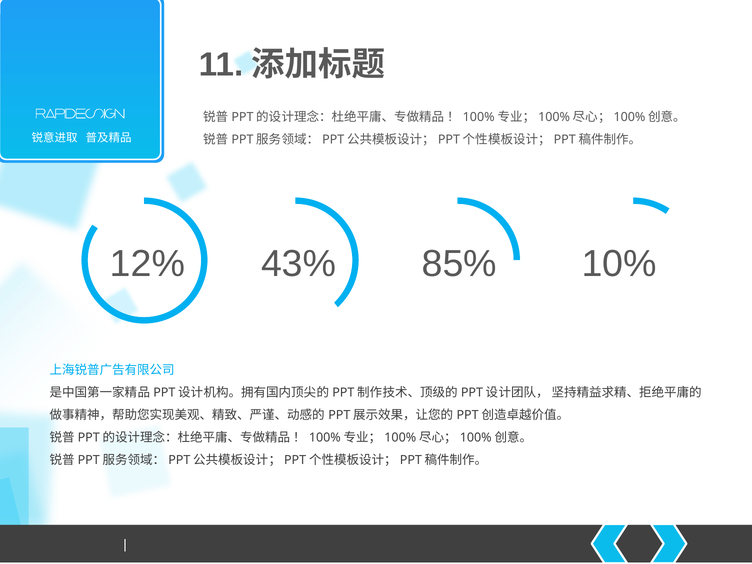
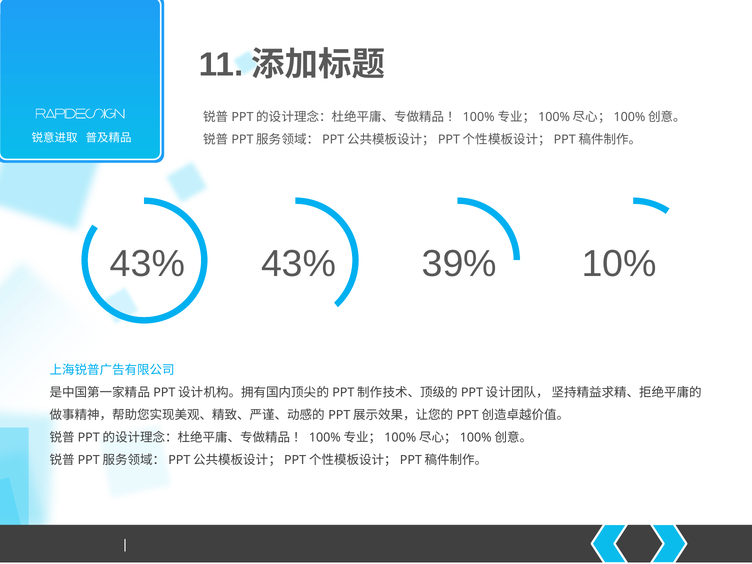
12%: 12% -> 43% (147, 264)
85%: 85% -> 39% (459, 264)
